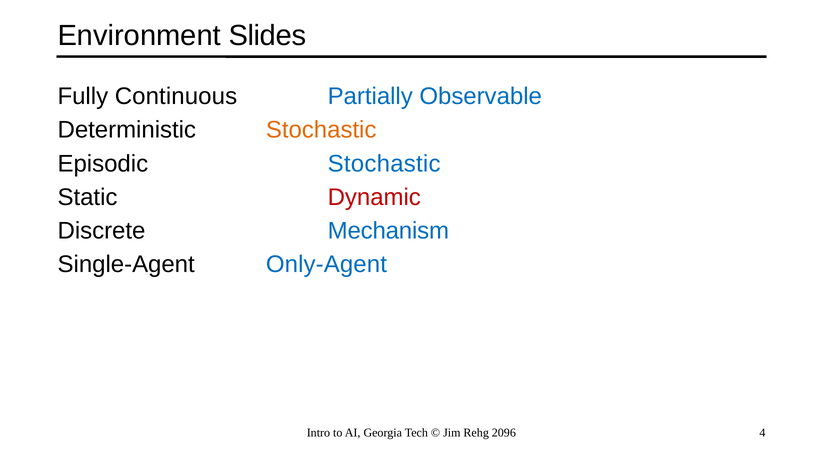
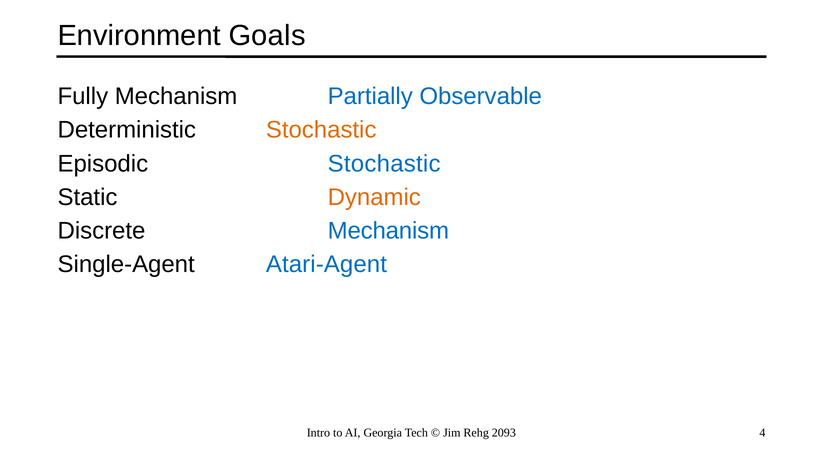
Slides: Slides -> Goals (267, 35)
Fully Continuous: Continuous -> Mechanism (176, 96)
Dynamic colour: red -> orange (374, 197)
Only-Agent: Only-Agent -> Atari-Agent (326, 264)
2096: 2096 -> 2093 (504, 433)
